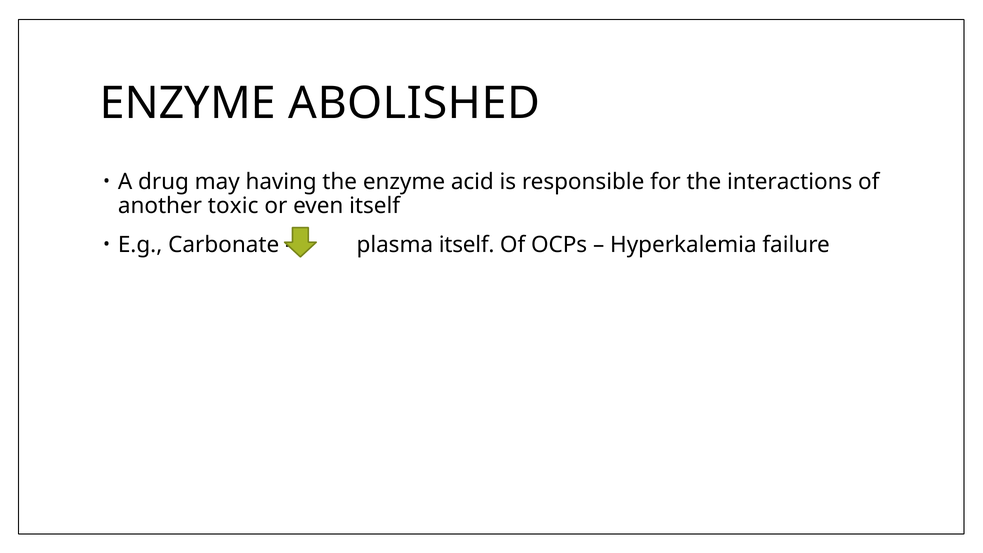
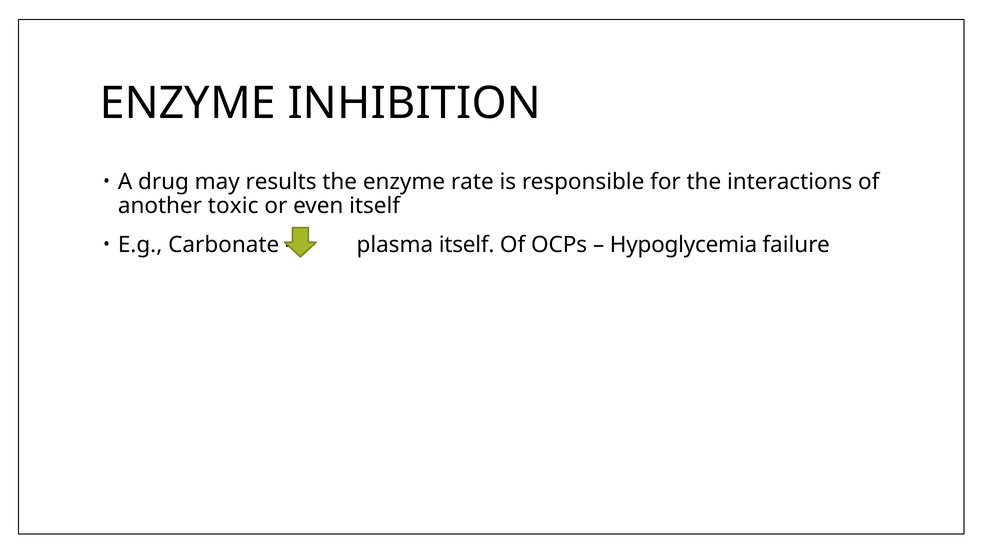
ABOLISHED: ABOLISHED -> INHIBITION (414, 104)
having: having -> results (281, 182)
acid: acid -> rate (472, 182)
Hyperkalemia: Hyperkalemia -> Hypoglycemia (683, 245)
